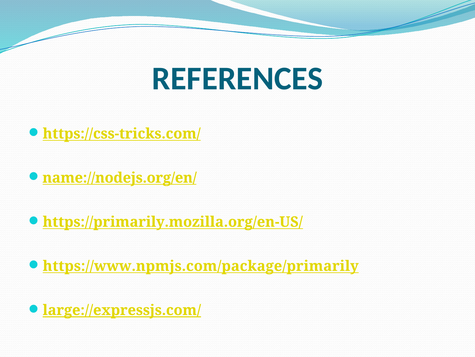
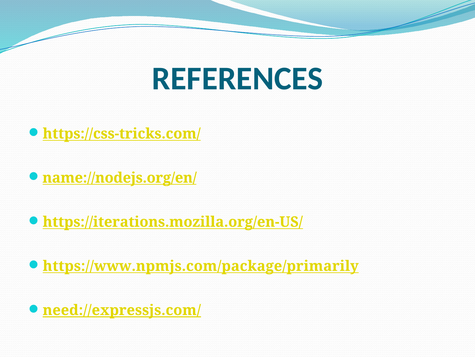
https://primarily.mozilla.org/en-US/: https://primarily.mozilla.org/en-US/ -> https://iterations.mozilla.org/en-US/ (173, 222)
large://expressjs.com/: large://expressjs.com/ -> need://expressjs.com/ (122, 310)
